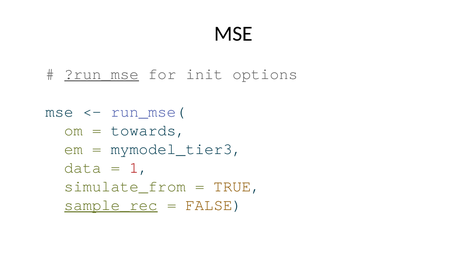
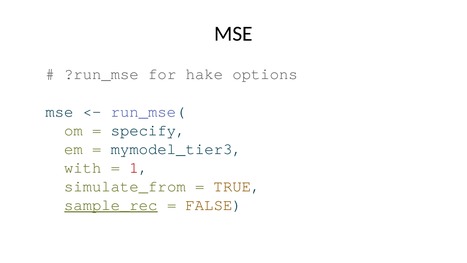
?run_mse underline: present -> none (102, 74)
init: init -> hake (204, 74)
towards: towards -> specify (148, 130)
data: data -> with (83, 167)
